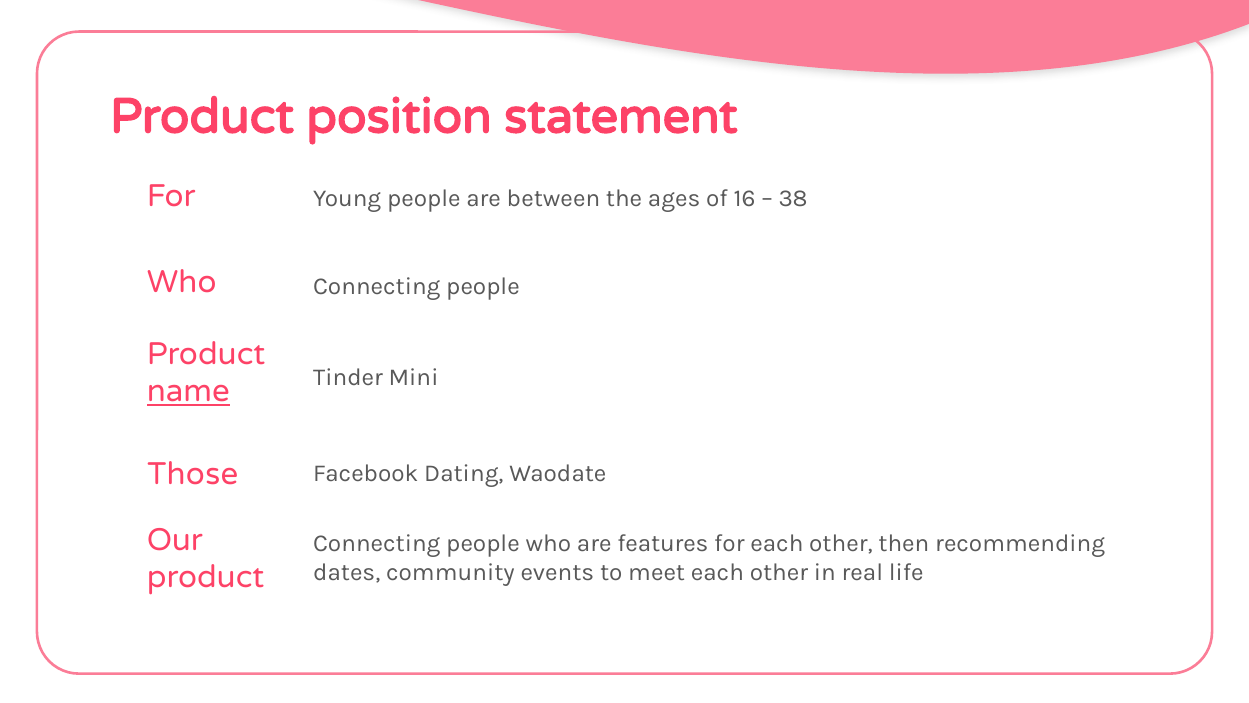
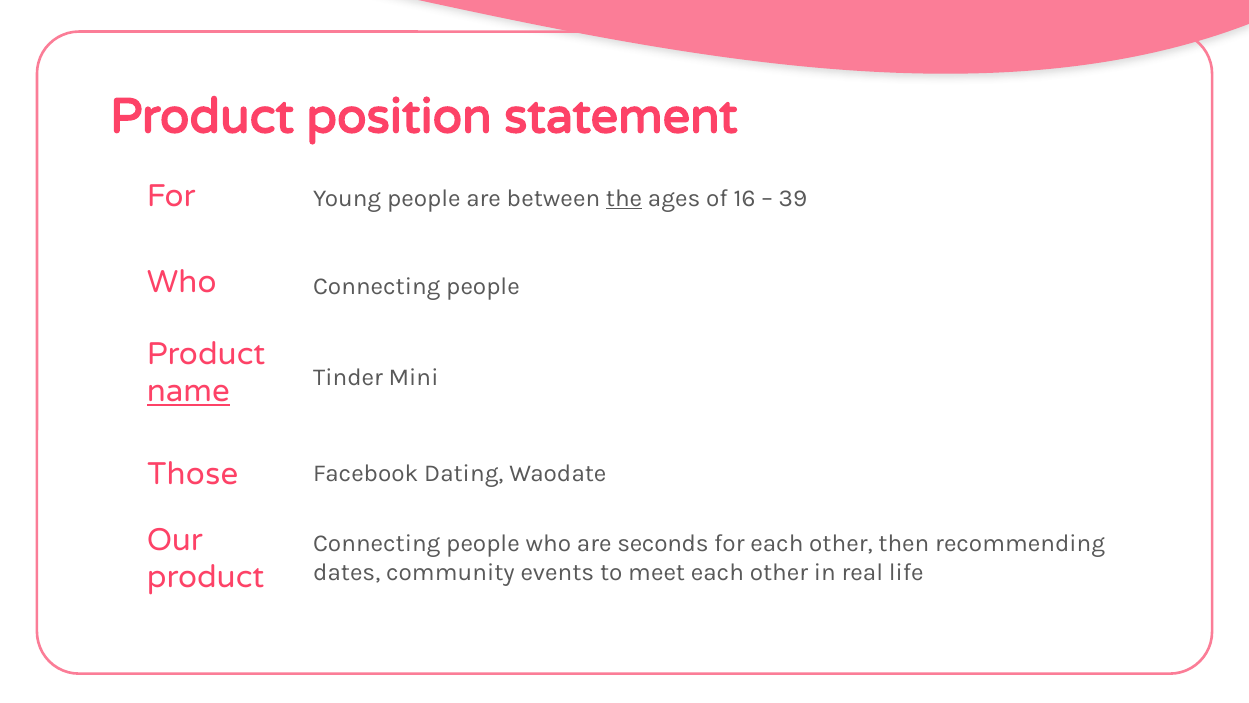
the underline: none -> present (624, 198)
38: 38 -> 39 (793, 198)
features: features -> seconds (663, 543)
